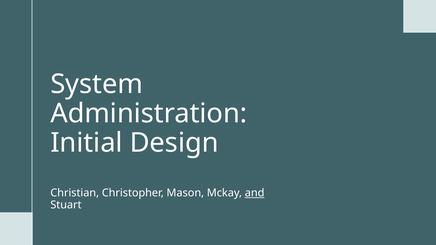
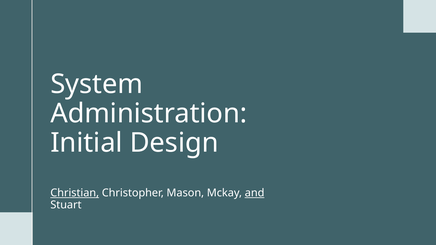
Christian underline: none -> present (75, 193)
